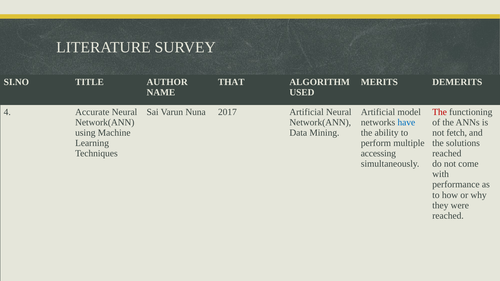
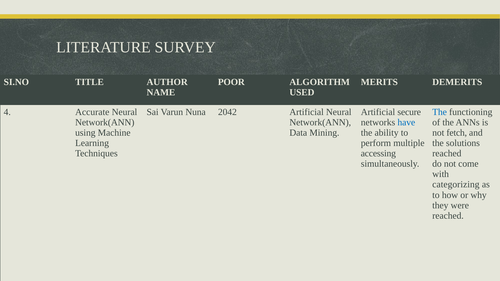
THAT: THAT -> POOR (231, 82)
2017: 2017 -> 2042 (227, 112)
model: model -> secure (409, 112)
The colour: red -> blue (440, 112)
performance: performance -> categorizing (456, 185)
